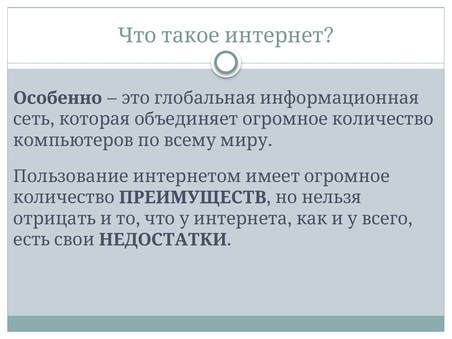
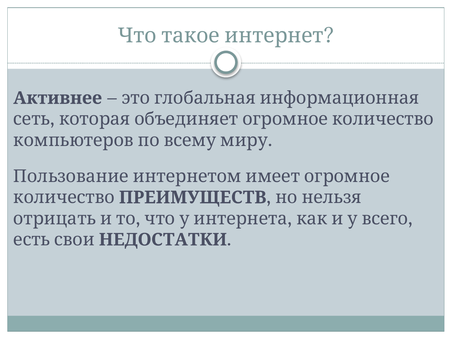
Особенно: Особенно -> Активнее (58, 98)
